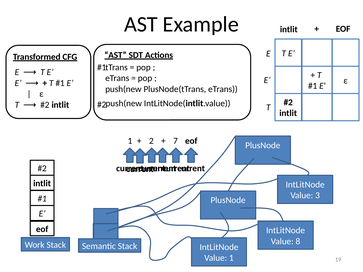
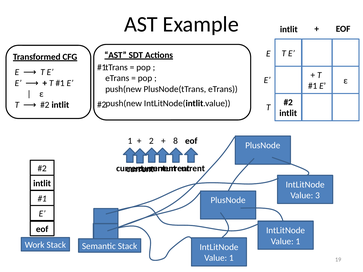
7: 7 -> 8 (176, 141)
8: 8 -> 1 (298, 242)
